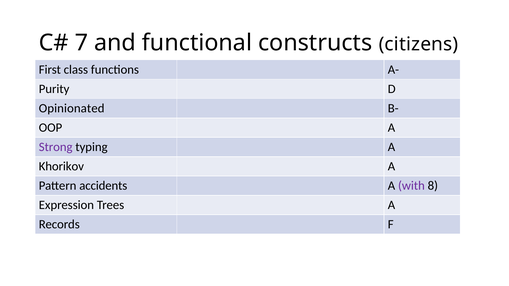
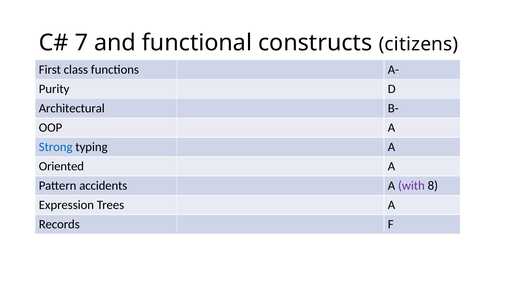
Opinionated: Opinionated -> Architectural (72, 109)
Strong colour: purple -> blue (56, 147)
Khorikov: Khorikov -> Oriented (61, 167)
